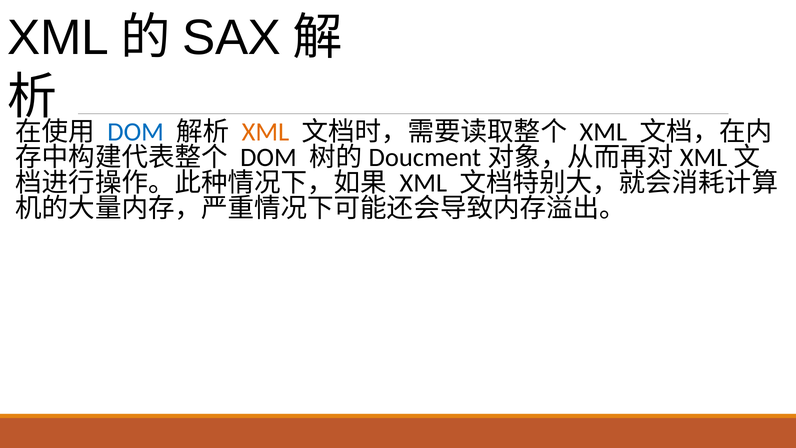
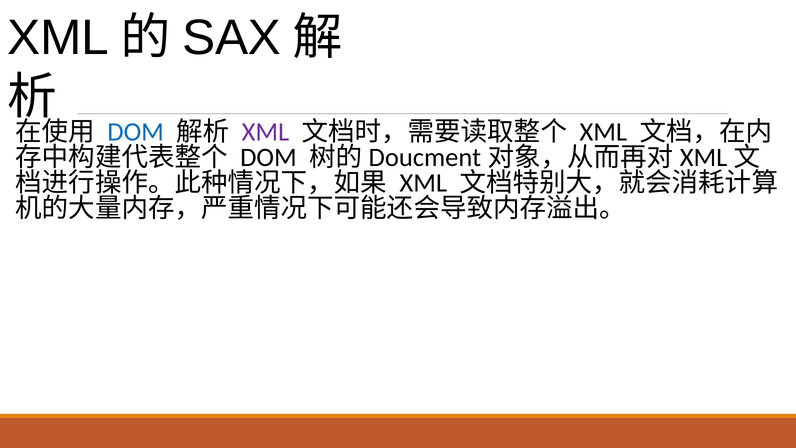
XML colour: orange -> purple (265, 132)
